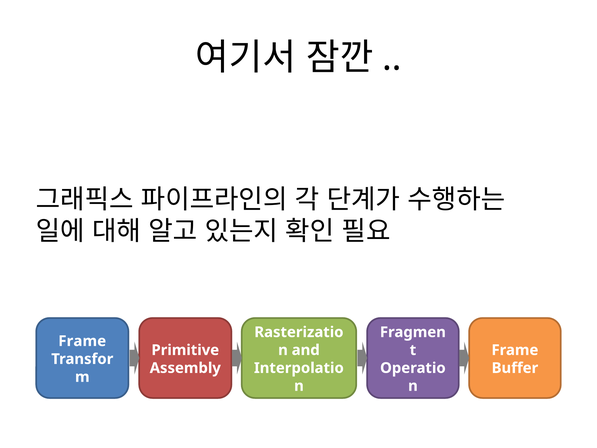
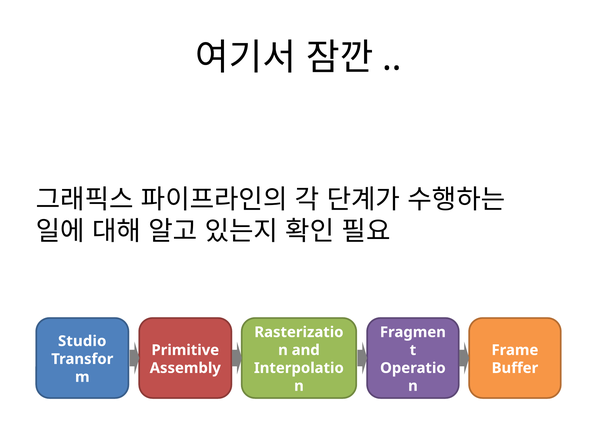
Frame: Frame -> Studio (82, 341)
